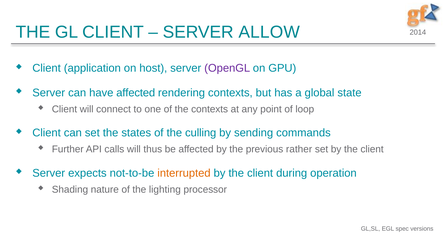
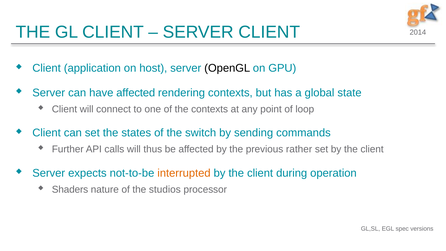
SERVER ALLOW: ALLOW -> CLIENT (269, 32)
OpenGL colour: purple -> black (227, 68)
culling: culling -> switch (201, 133)
Shading: Shading -> Shaders (70, 189)
lighting: lighting -> studios (165, 189)
